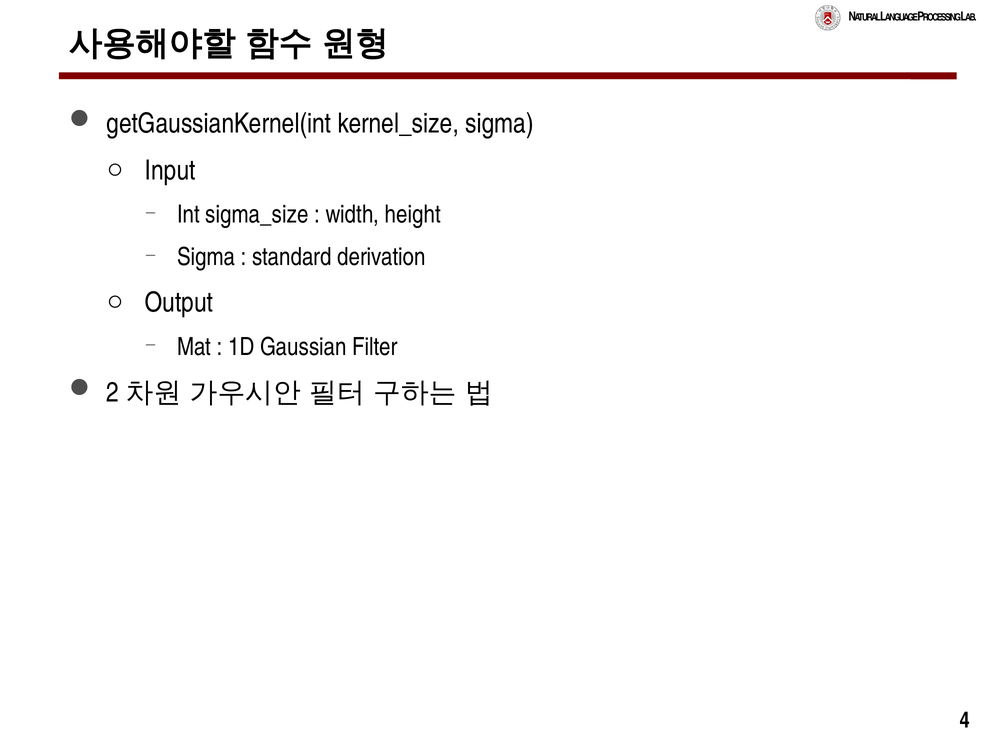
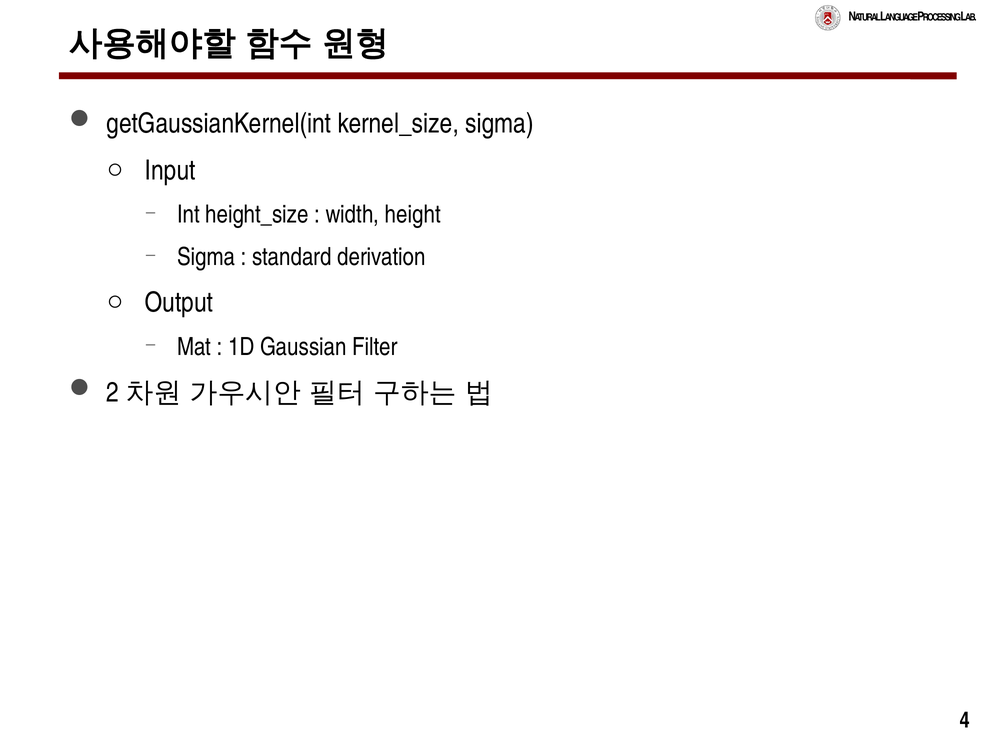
sigma_size: sigma_size -> height_size (257, 215)
